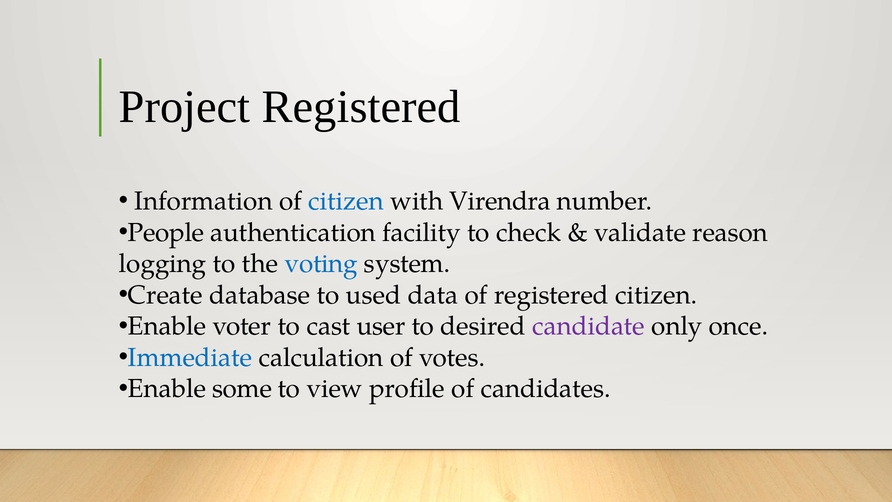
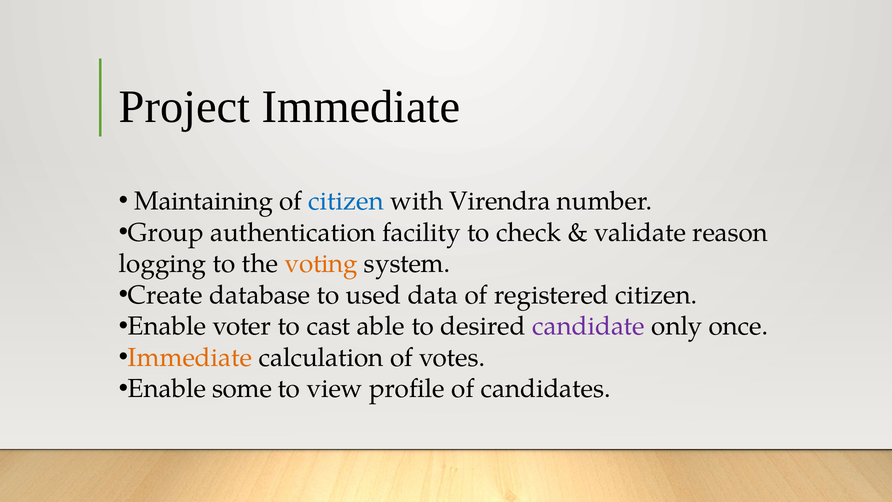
Project Registered: Registered -> Immediate (361, 107)
Information: Information -> Maintaining (204, 201)
People: People -> Group (166, 232)
voting colour: blue -> orange (321, 264)
user: user -> able (381, 326)
Immediate colour: blue -> orange (190, 357)
